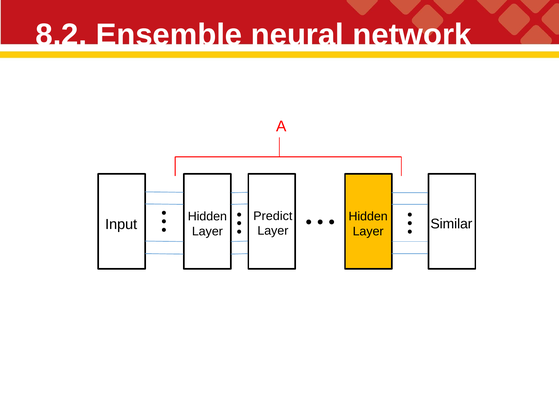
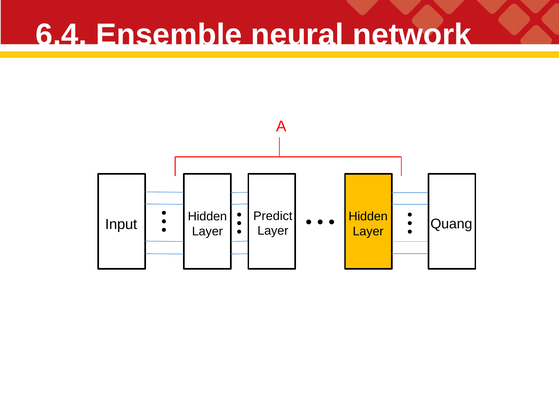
8.2: 8.2 -> 6.4 (61, 35)
Similar: Similar -> Quang (451, 224)
